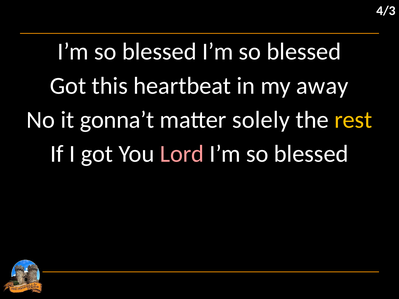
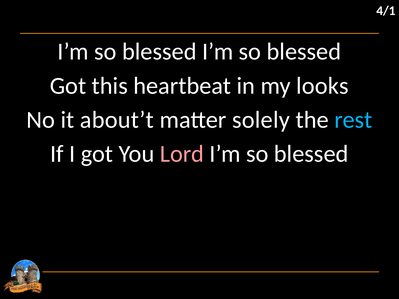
4/3: 4/3 -> 4/1 (386, 11)
away: away -> looks (322, 86)
gonna’t: gonna’t -> about’t (117, 120)
rest colour: yellow -> light blue (353, 120)
